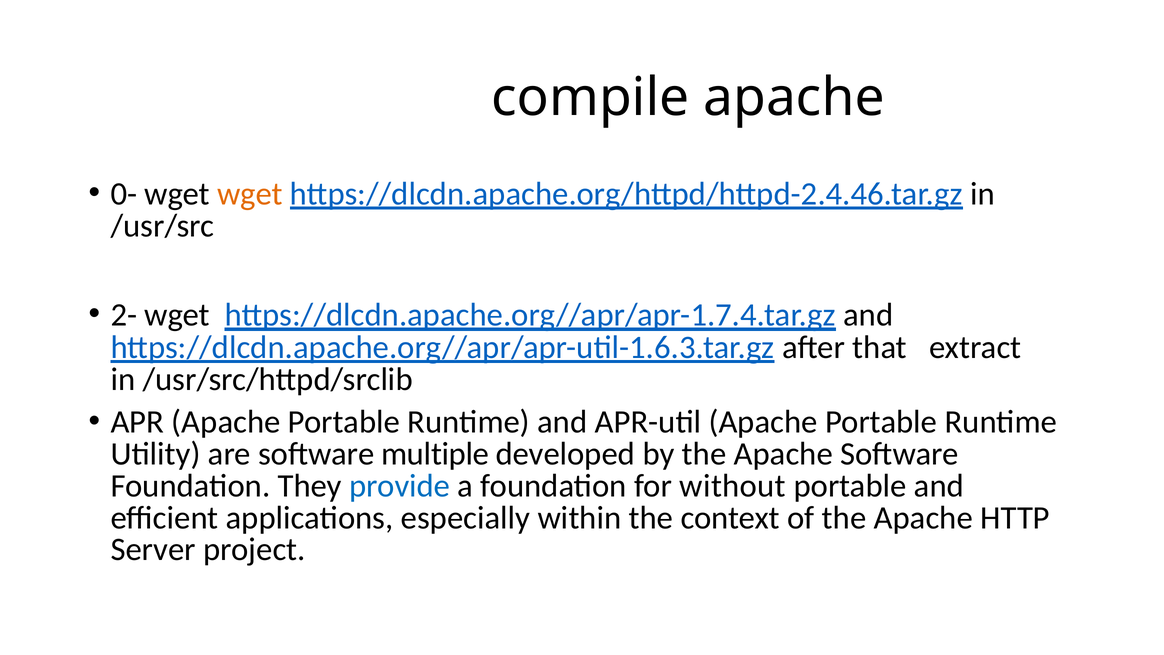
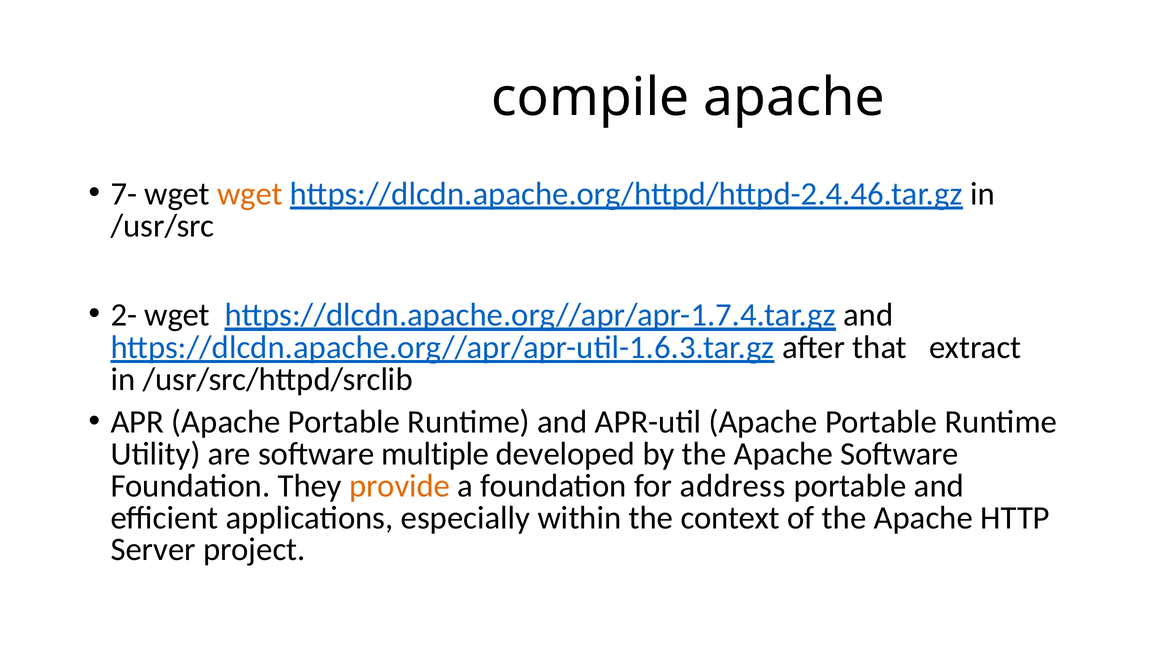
0-: 0- -> 7- (124, 194)
provide colour: blue -> orange (400, 486)
without: without -> address (733, 486)
